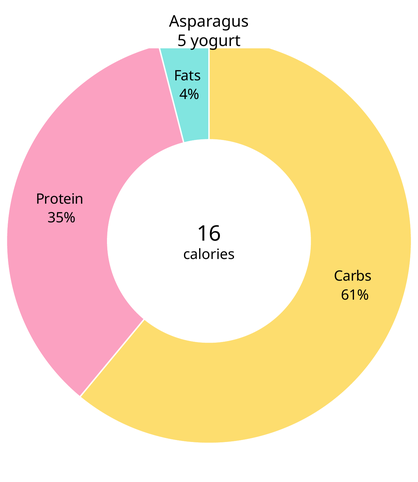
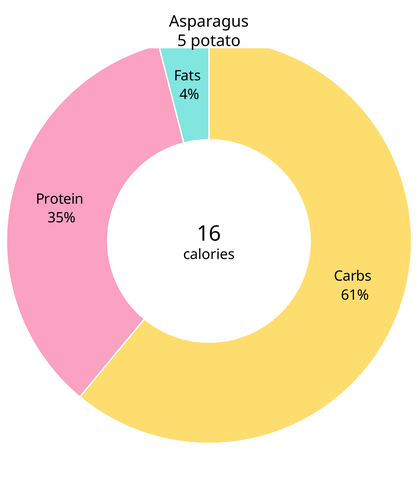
yogurt: yogurt -> potato (216, 41)
